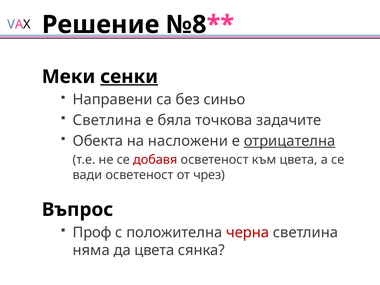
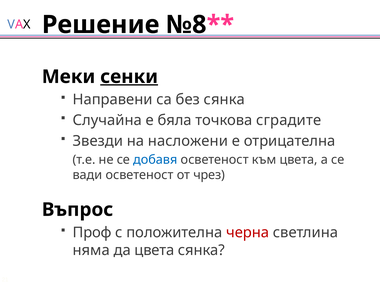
без синьо: синьо -> сянка (224, 100)
Светлина: Светлина -> Случайна (107, 120)
задачите: задачите -> сградите (289, 120)
Обекта: Обекта -> Звезди (98, 141)
отрицателна underline: present -> none (290, 141)
добавя colour: red -> blue (155, 160)
